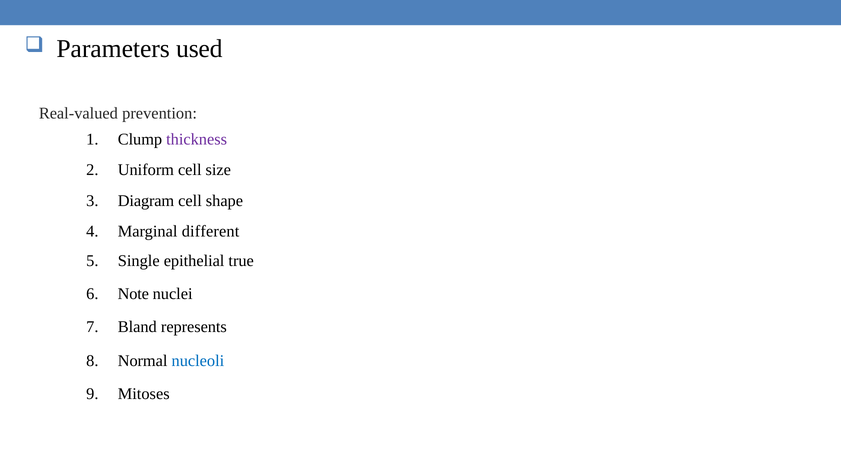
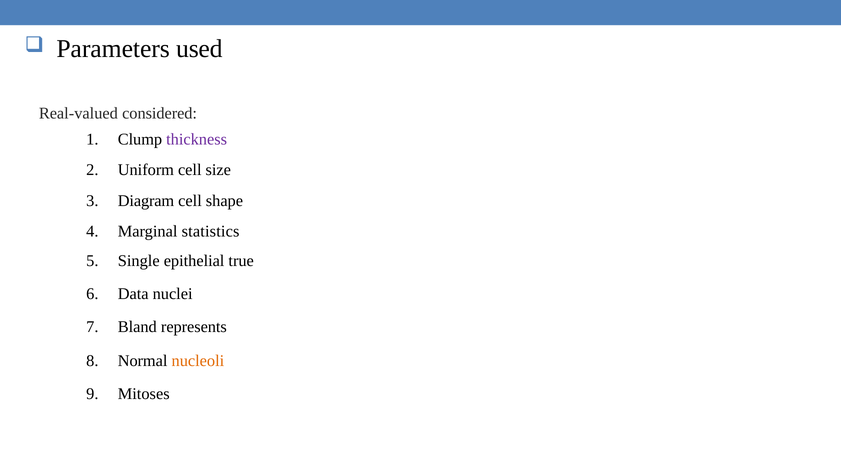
prevention: prevention -> considered (160, 114)
different: different -> statistics (211, 231)
Note: Note -> Data (133, 294)
nucleoli colour: blue -> orange (198, 361)
